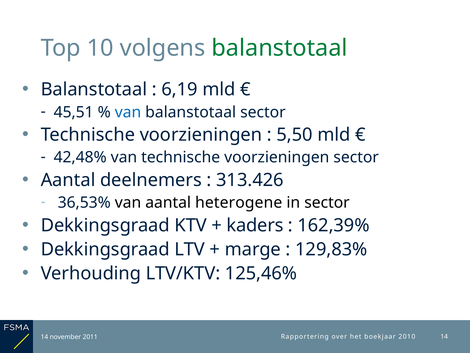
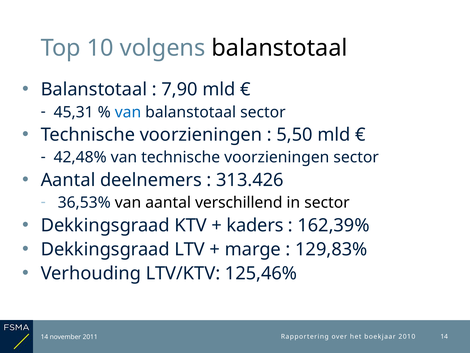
balanstotaal colour: green -> black (280, 48)
6,19: 6,19 -> 7,90 (180, 89)
45,51: 45,51 -> 45,31 (74, 112)
heterogene: heterogene -> verschillend (239, 202)
